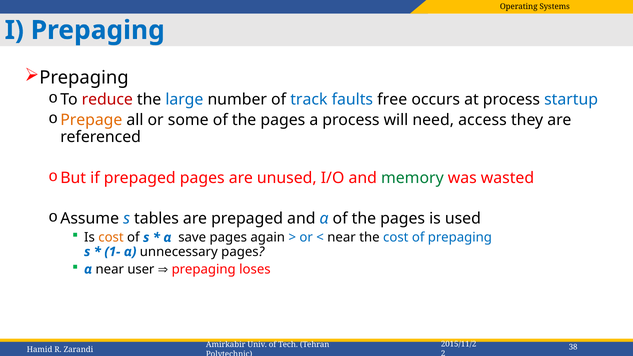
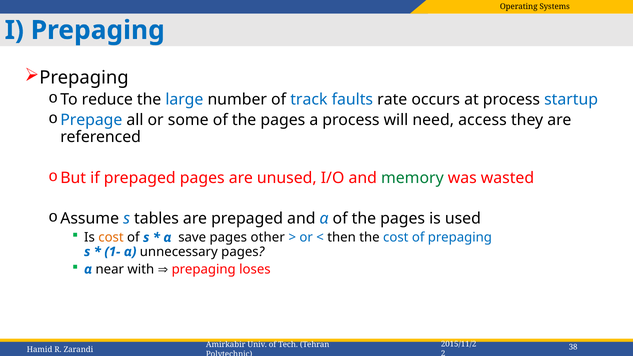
reduce colour: red -> black (107, 100)
free: free -> rate (392, 100)
Prepage colour: orange -> blue (91, 120)
again: again -> other (268, 238)
near: near -> then (342, 238)
user: user -> with (141, 269)
